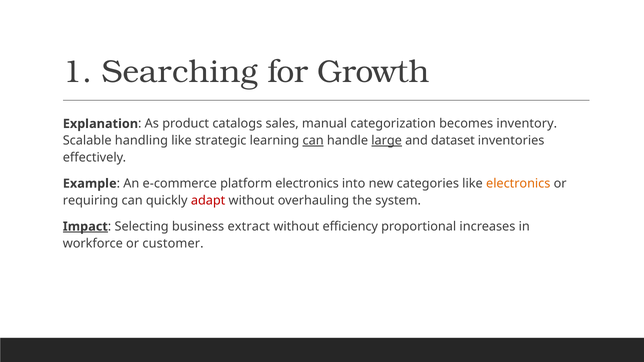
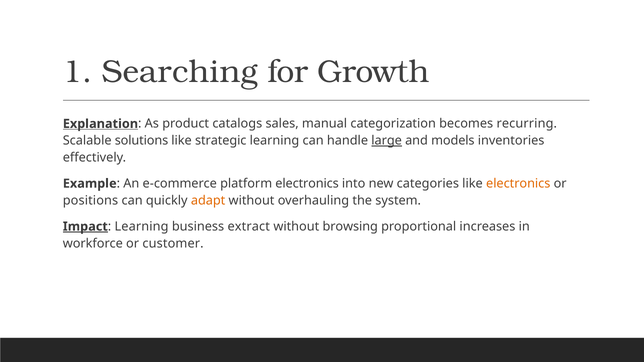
Explanation underline: none -> present (100, 124)
inventory: inventory -> recurring (527, 124)
handling: handling -> solutions (142, 141)
can underline: present -> none (313, 141)
dataset: dataset -> models (453, 141)
requiring: requiring -> positions (90, 200)
adapt colour: red -> orange (208, 200)
Selecting: Selecting -> Learning (142, 227)
efficiency: efficiency -> browsing (350, 227)
